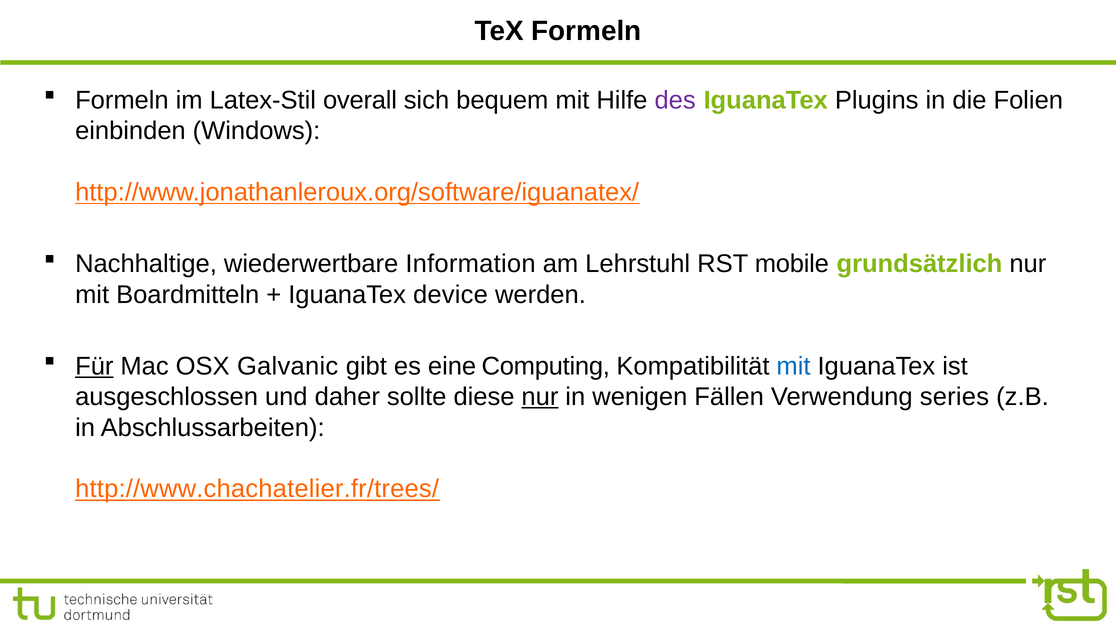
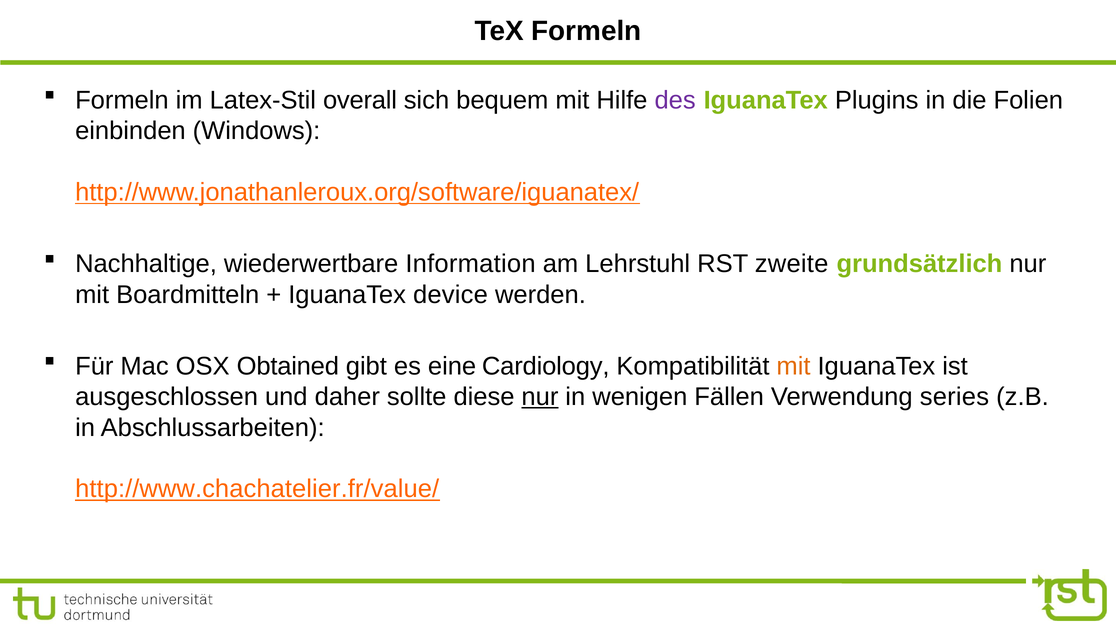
mobile: mobile -> zweite (792, 264)
Für underline: present -> none (94, 366)
Galvanic: Galvanic -> Obtained (288, 366)
Computing: Computing -> Cardiology (546, 366)
mit colour: blue -> orange (794, 366)
http://www.chachatelier.fr/trees/: http://www.chachatelier.fr/trees/ -> http://www.chachatelier.fr/value/ (257, 489)
